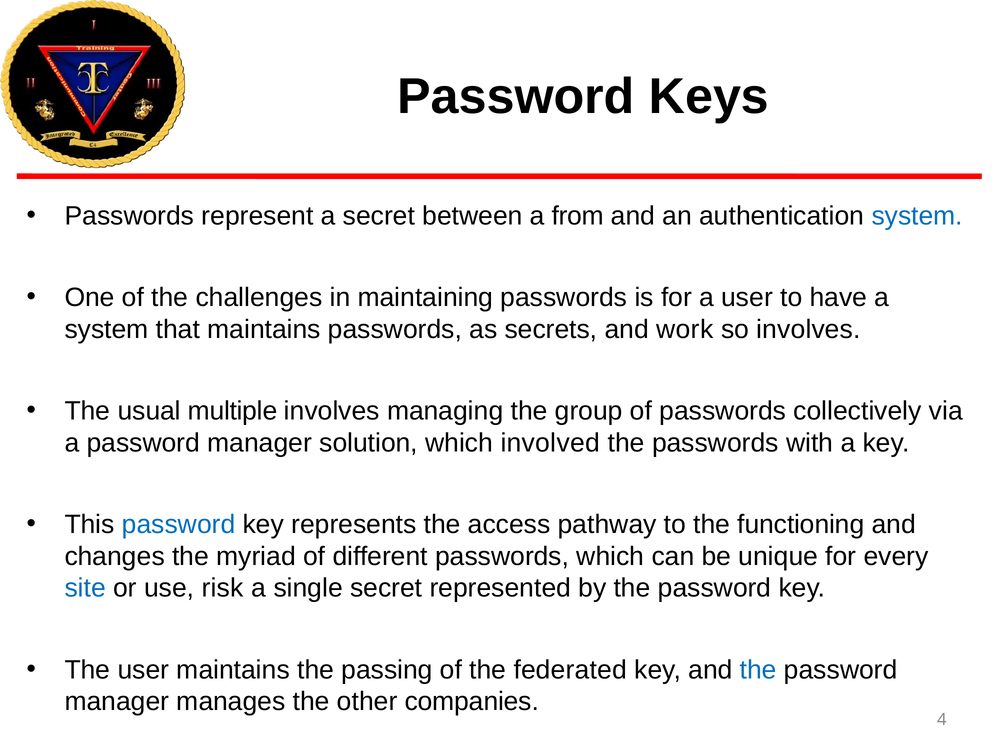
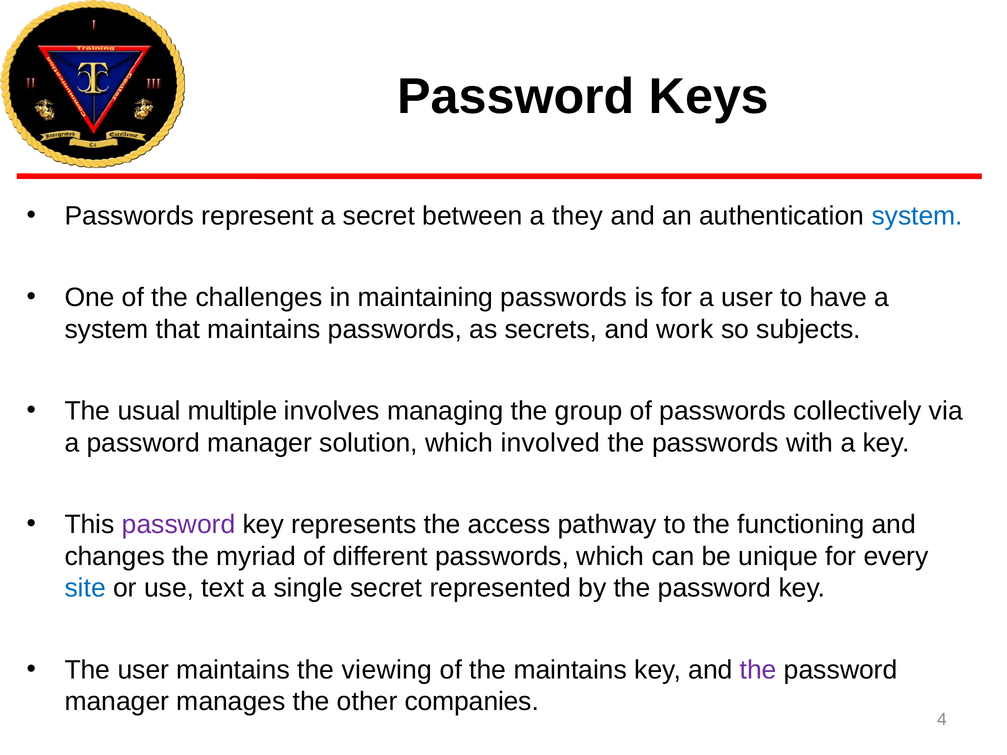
from: from -> they (578, 216)
so involves: involves -> subjects (809, 329)
password colour: blue -> purple (179, 525)
risk: risk -> text (223, 588)
passing: passing -> viewing (387, 670)
the federated: federated -> maintains (570, 670)
the colour: blue -> purple (758, 670)
